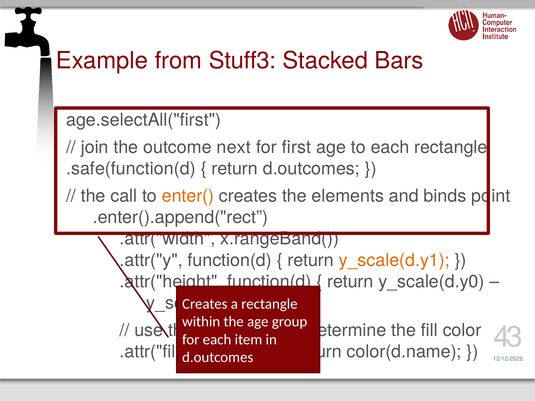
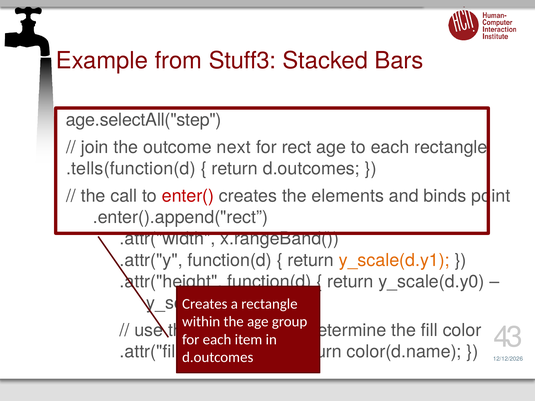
age.selectAll("first: age.selectAll("first -> age.selectAll("step (144, 120)
first: first -> rect (297, 147)
.safe(function(d: .safe(function(d -> .tells(function(d (131, 169)
enter( colour: orange -> red (188, 196)
